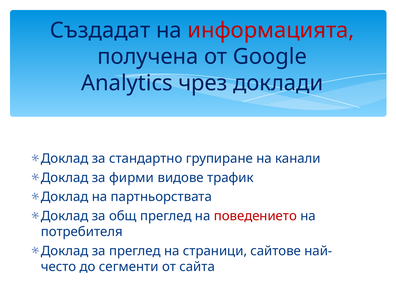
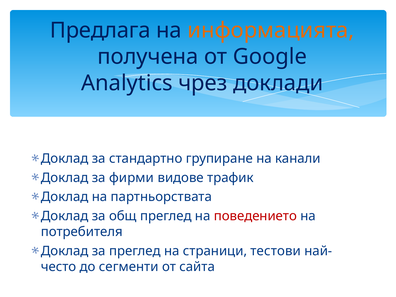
Създадат: Създадат -> Предлага (100, 30)
информацията colour: red -> orange (271, 30)
сайтове: сайтове -> тестови (276, 251)
